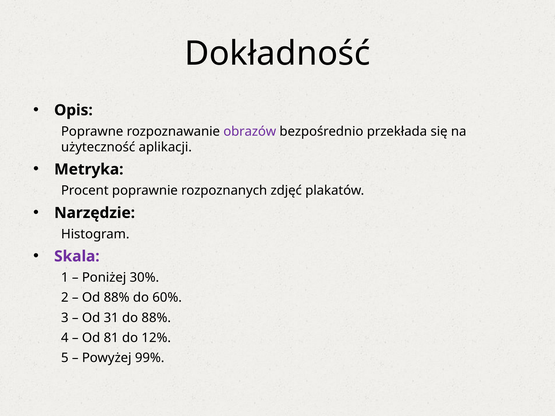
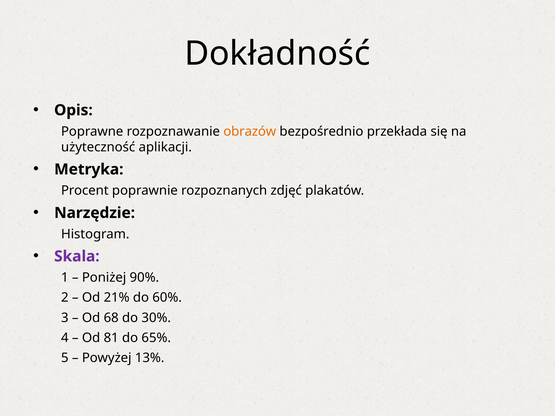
obrazów colour: purple -> orange (250, 132)
30%: 30% -> 90% (144, 278)
Od 88%: 88% -> 21% (117, 298)
31: 31 -> 68 (111, 318)
do 88%: 88% -> 30% (156, 318)
12%: 12% -> 65% (156, 338)
99%: 99% -> 13% (150, 358)
